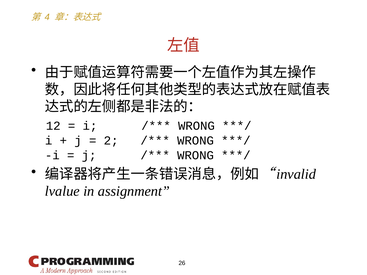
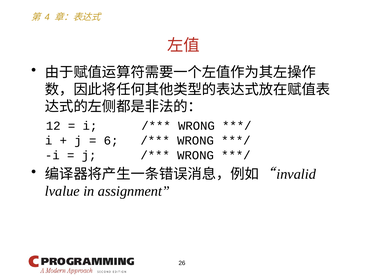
2: 2 -> 6 (111, 141)
